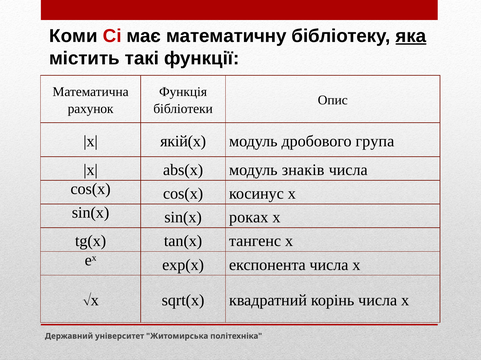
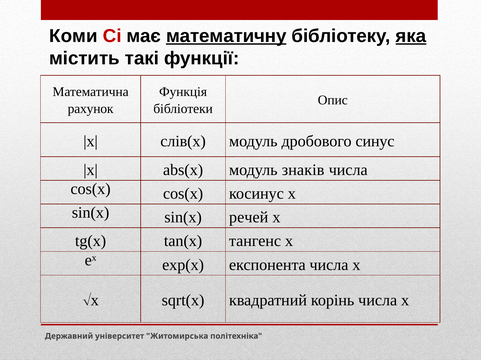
математичну underline: none -> present (226, 36)
якій(x: якій(x -> слів(x (183, 141)
група: група -> синус (375, 141)
роках: роках -> речей (249, 218)
